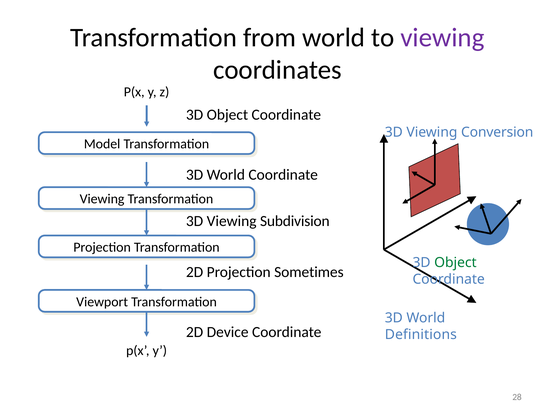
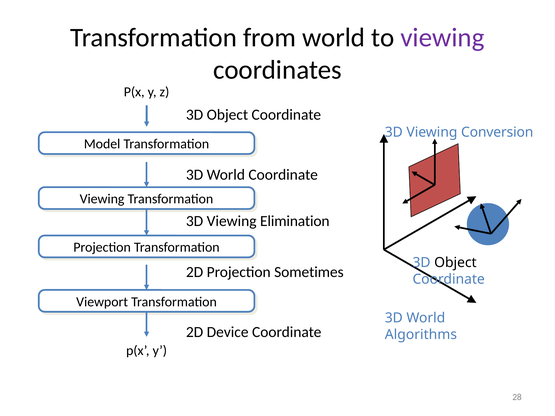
Subdivision: Subdivision -> Elimination (295, 221)
Object colour: green -> black (455, 263)
Definitions: Definitions -> Algorithms (421, 335)
